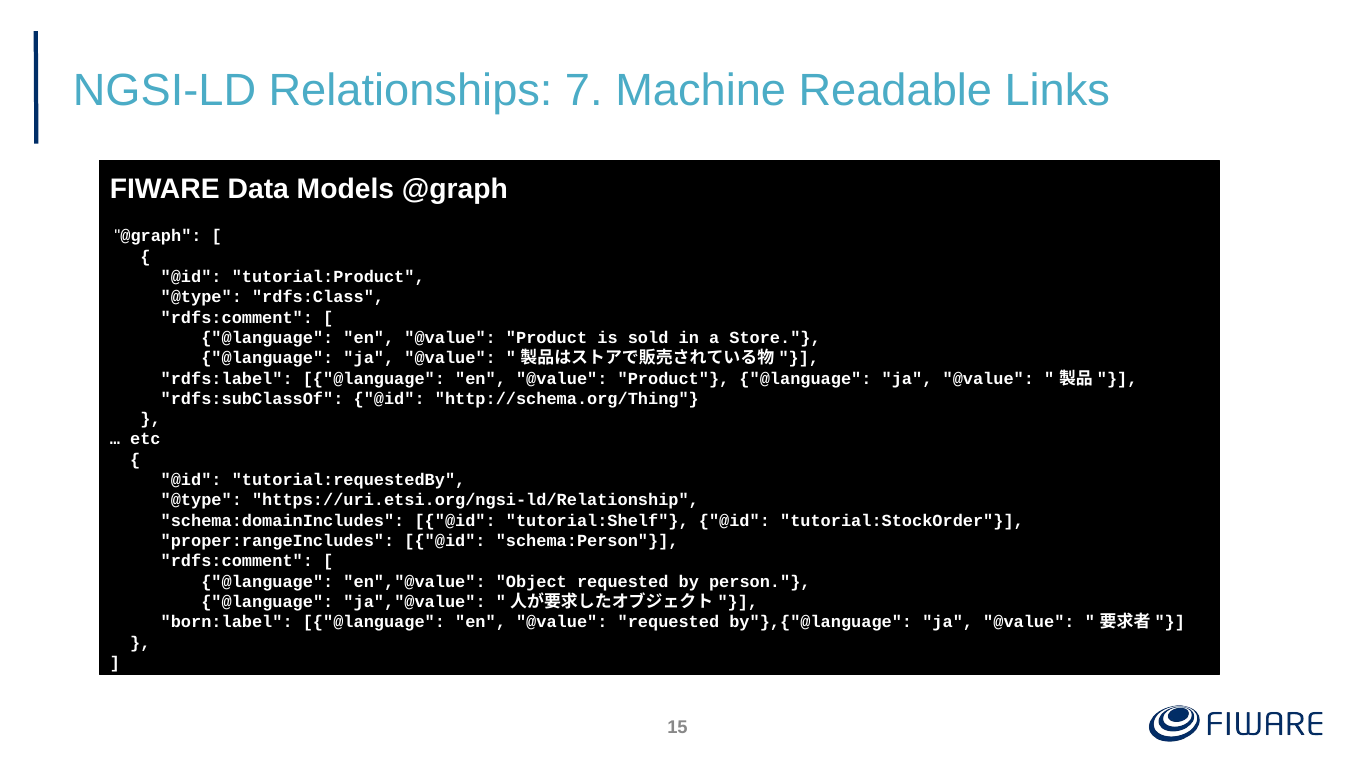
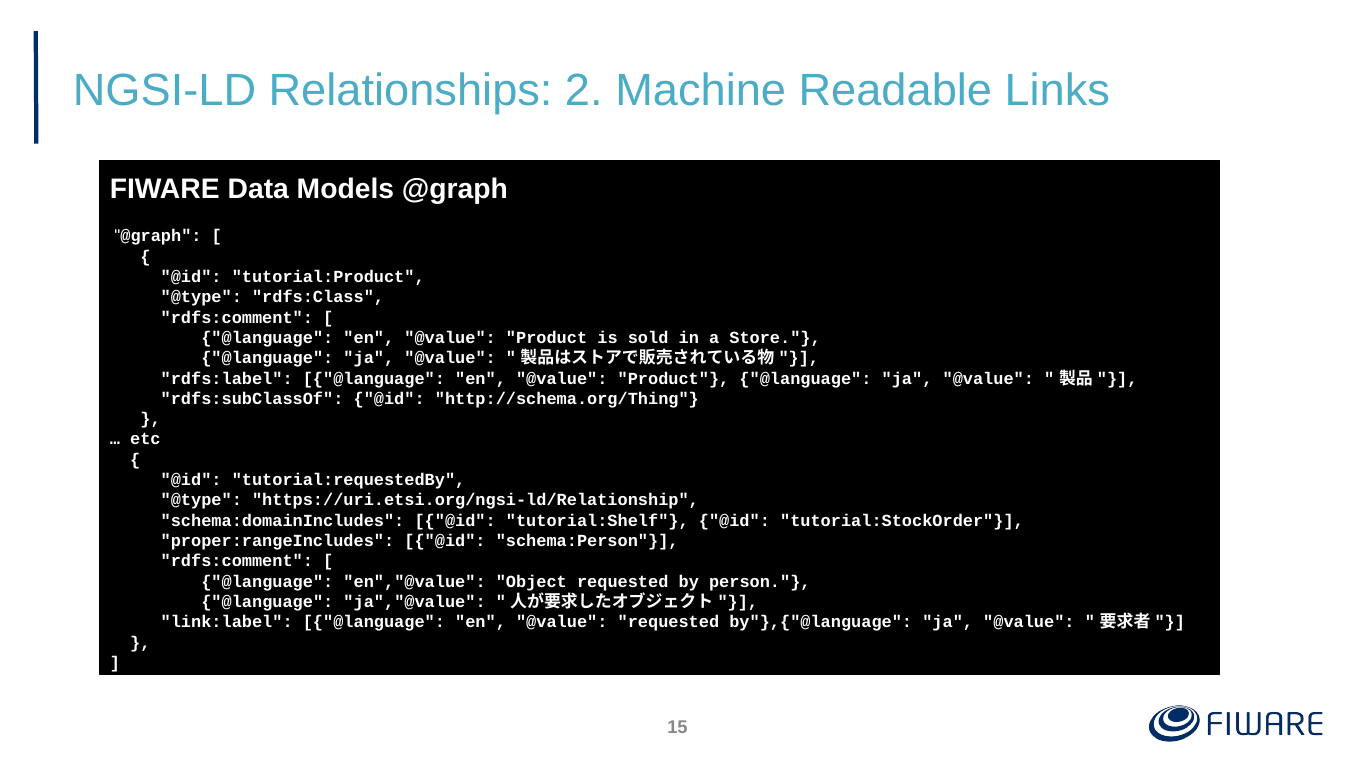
7: 7 -> 2 (584, 91)
born:label: born:label -> link:label (227, 622)
